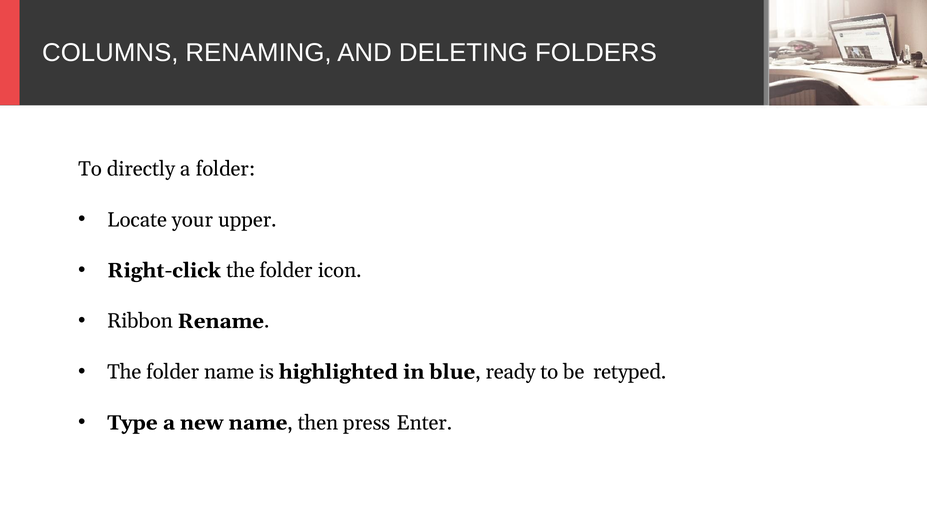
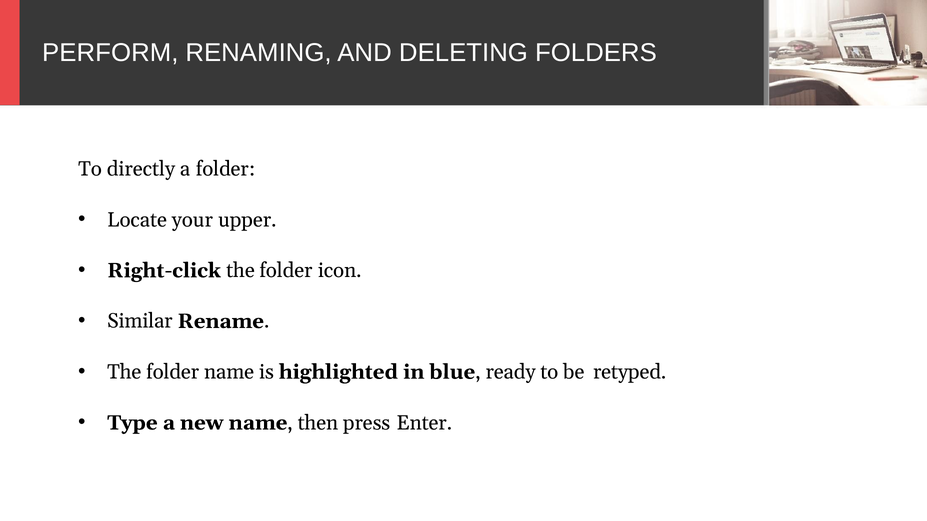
COLUMNS: COLUMNS -> PERFORM (110, 53)
Ribbon: Ribbon -> Similar (140, 321)
